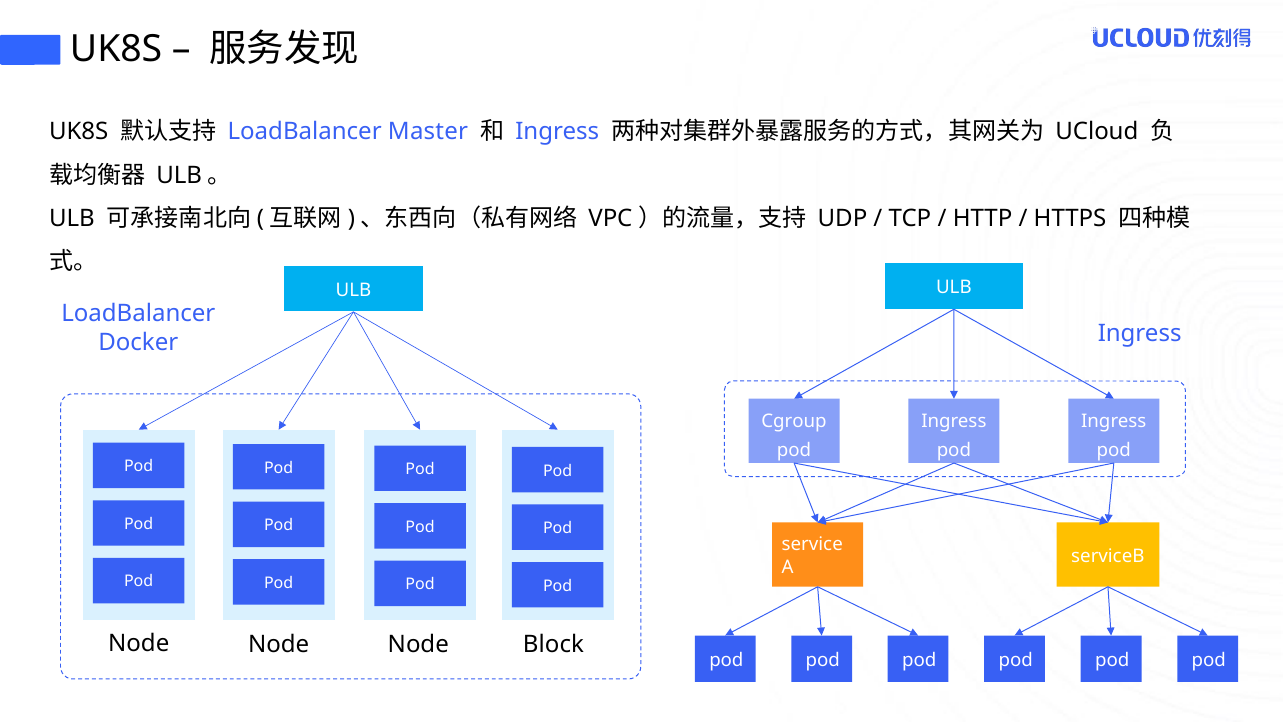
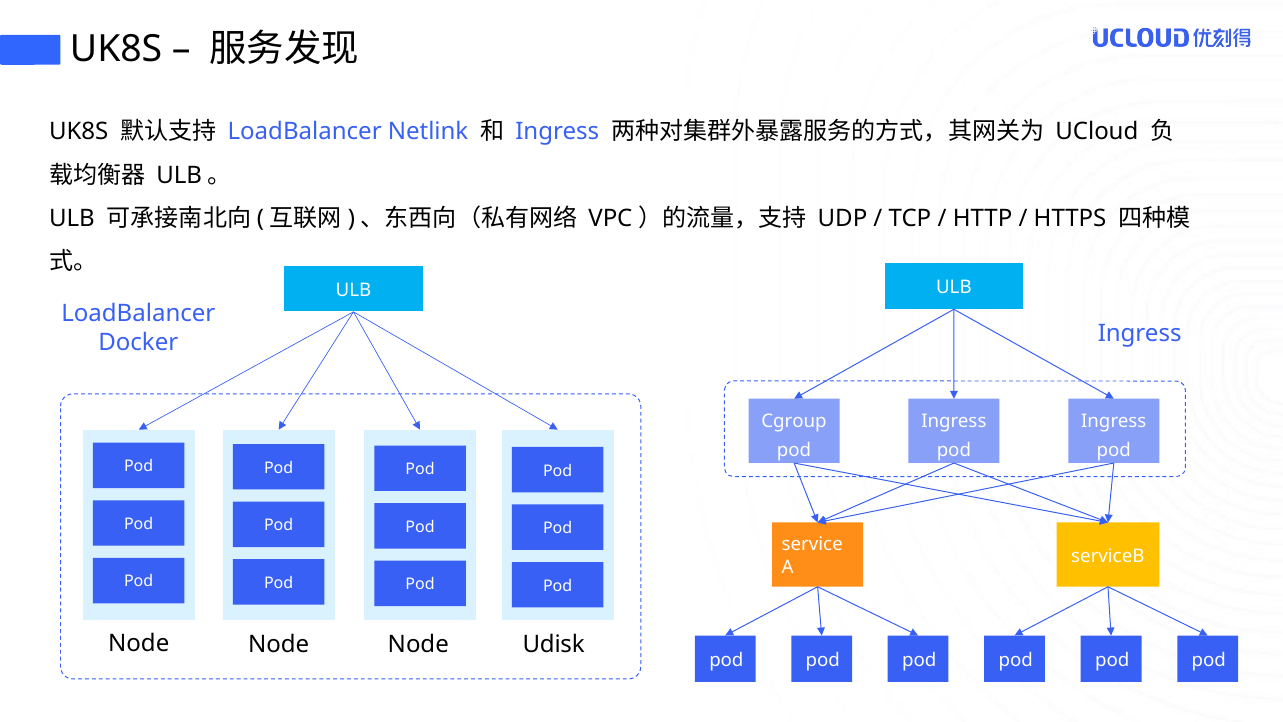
Master: Master -> Netlink (428, 132)
Block: Block -> Udisk (554, 645)
